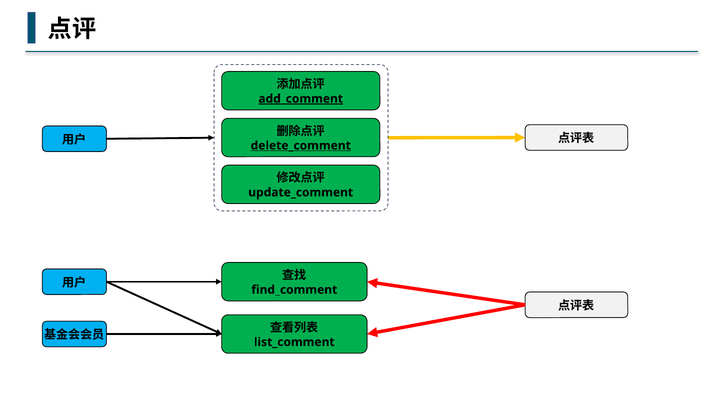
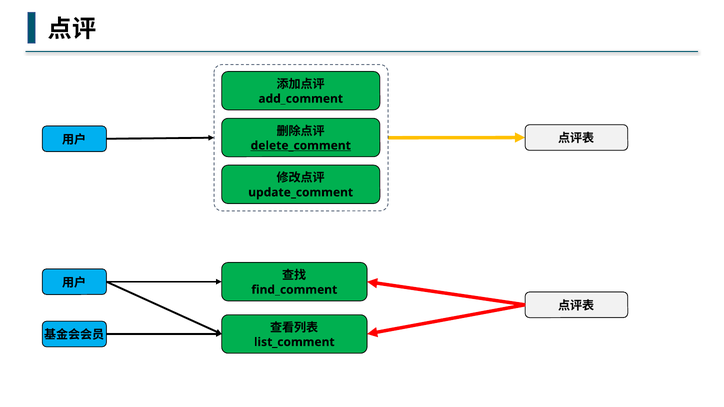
add_comment underline: present -> none (301, 99)
